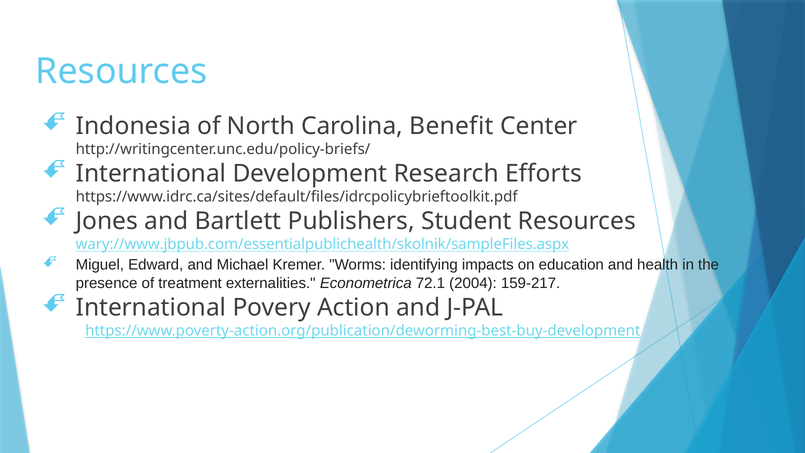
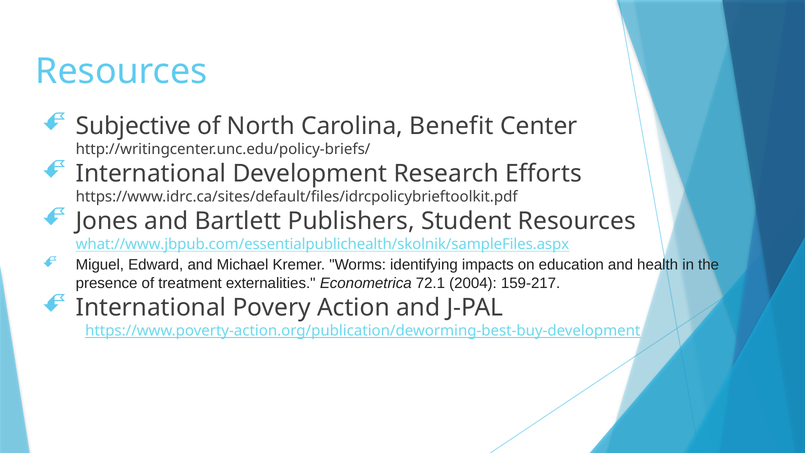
Indonesia: Indonesia -> Subjective (133, 126)
wary://www.jbpub.com/essentialpublichealth/skolnik/sampleFiles.aspx: wary://www.jbpub.com/essentialpublichealth/skolnik/sampleFiles.aspx -> what://www.jbpub.com/essentialpublichealth/skolnik/sampleFiles.aspx (322, 244)
